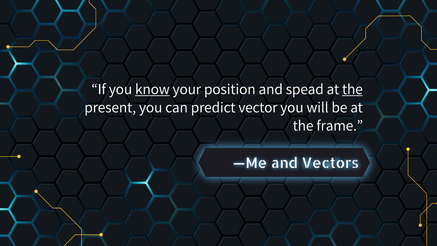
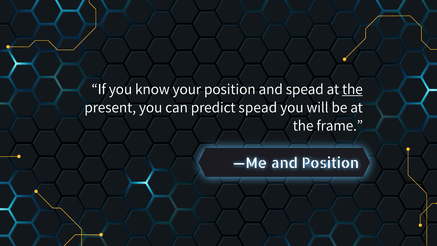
know underline: present -> none (152, 89)
predict vector: vector -> spead (258, 107)
and Vectors: Vectors -> Position (330, 163)
